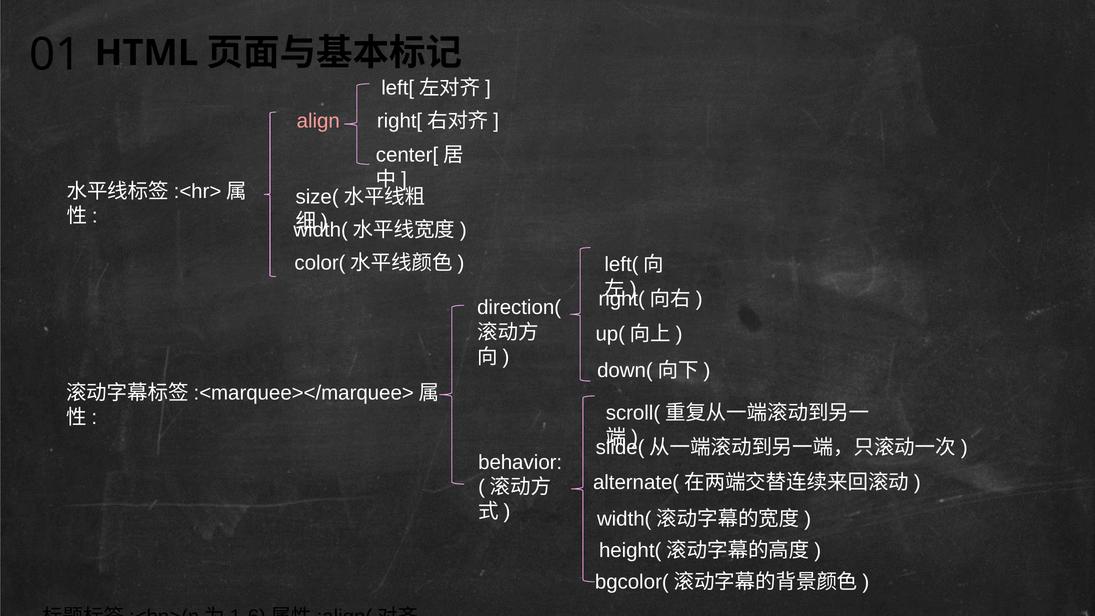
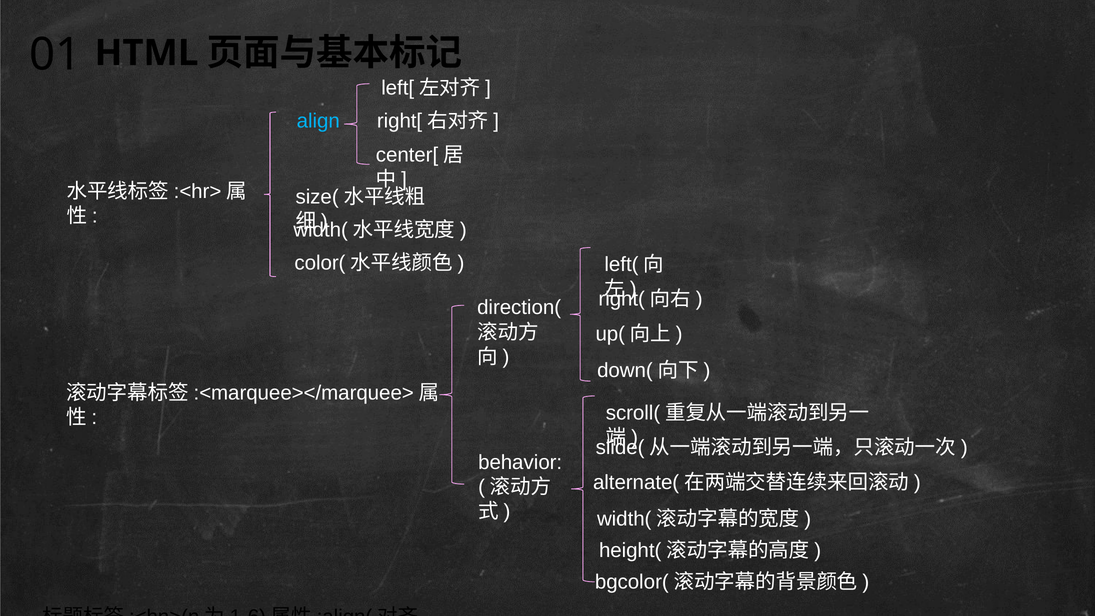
align colour: pink -> light blue (318, 121)
